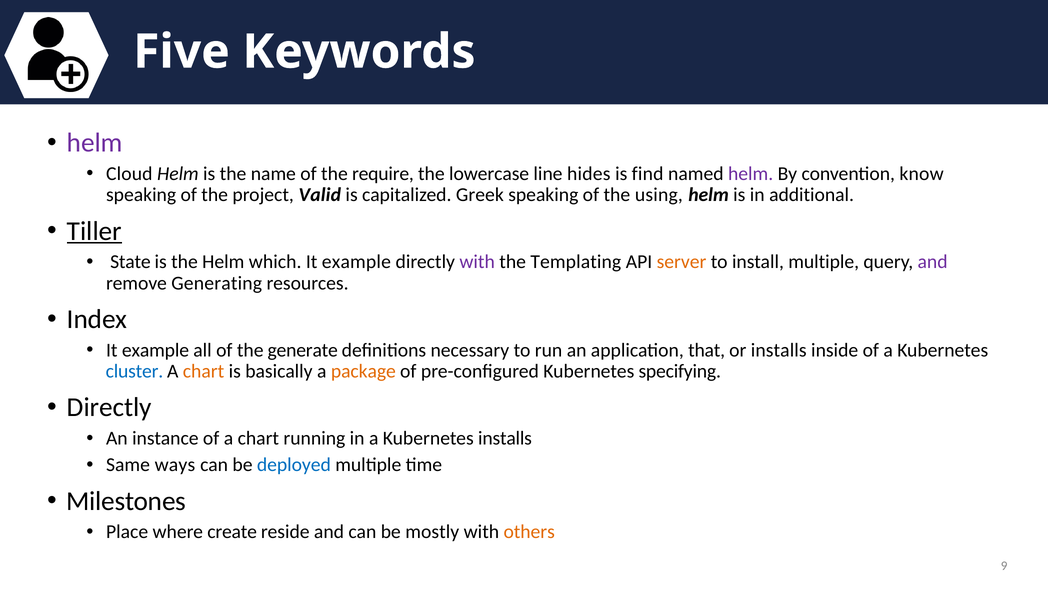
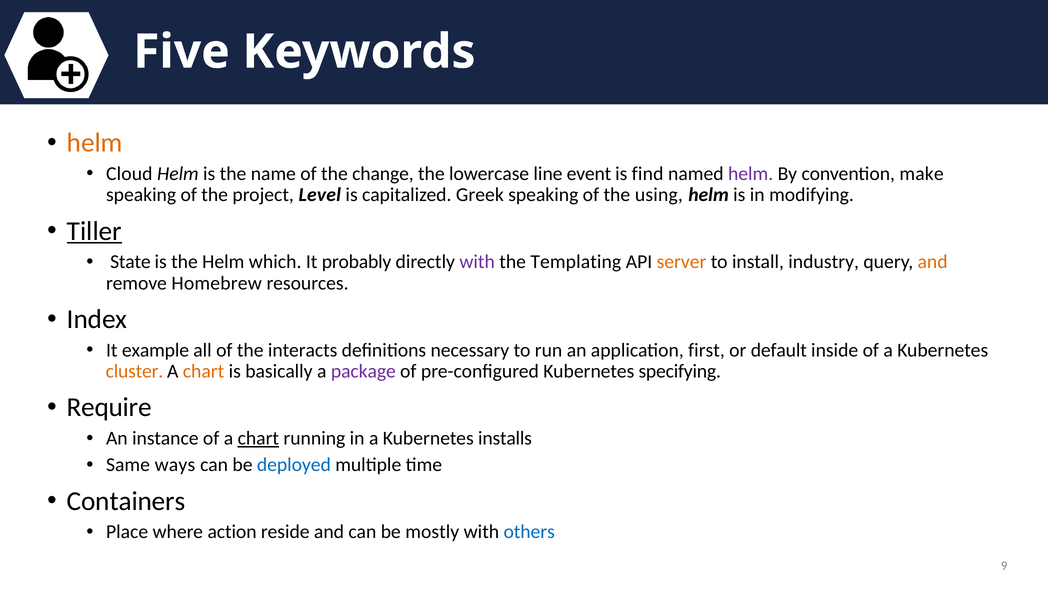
helm colour: purple -> orange (95, 143)
require: require -> change (383, 174)
hides: hides -> event (589, 174)
know: know -> make (922, 174)
Valid: Valid -> Level (320, 195)
additional: additional -> modifying (812, 195)
example: example -> probably (357, 262)
install multiple: multiple -> industry (824, 262)
and colour: purple -> orange (933, 262)
Generating: Generating -> Homebrew (217, 283)
generate: generate -> interacts (303, 350)
that: that -> first (707, 350)
or installs: installs -> default (779, 350)
cluster colour: blue -> orange (134, 372)
package colour: orange -> purple (363, 372)
Directly: Directly -> Require (109, 408)
chart underline: none -> present (258, 439)
Milestones: Milestones -> Containers (126, 502)
create: create -> action (232, 532)
others colour: orange -> blue (529, 532)
